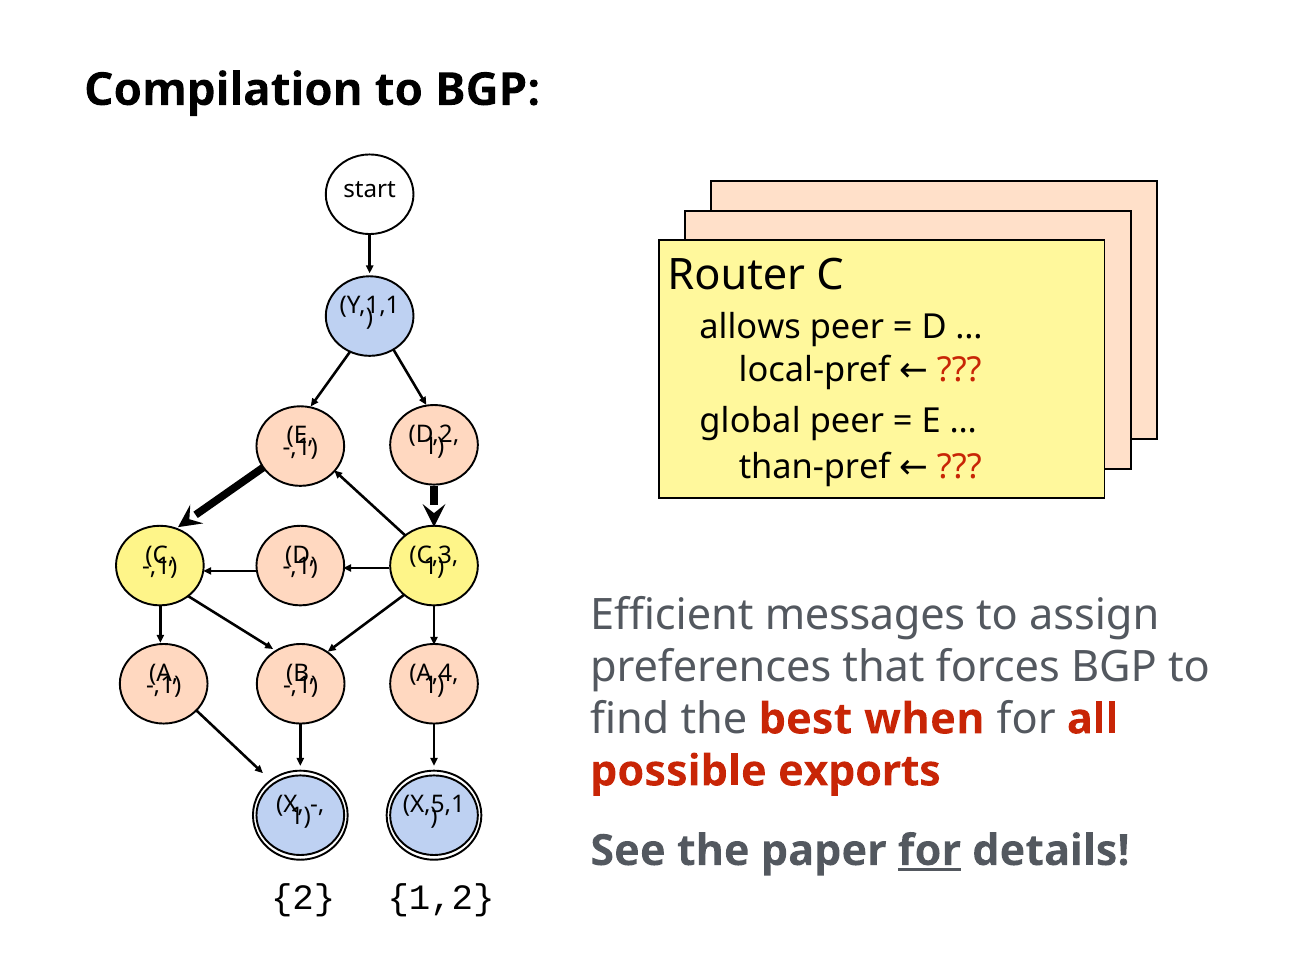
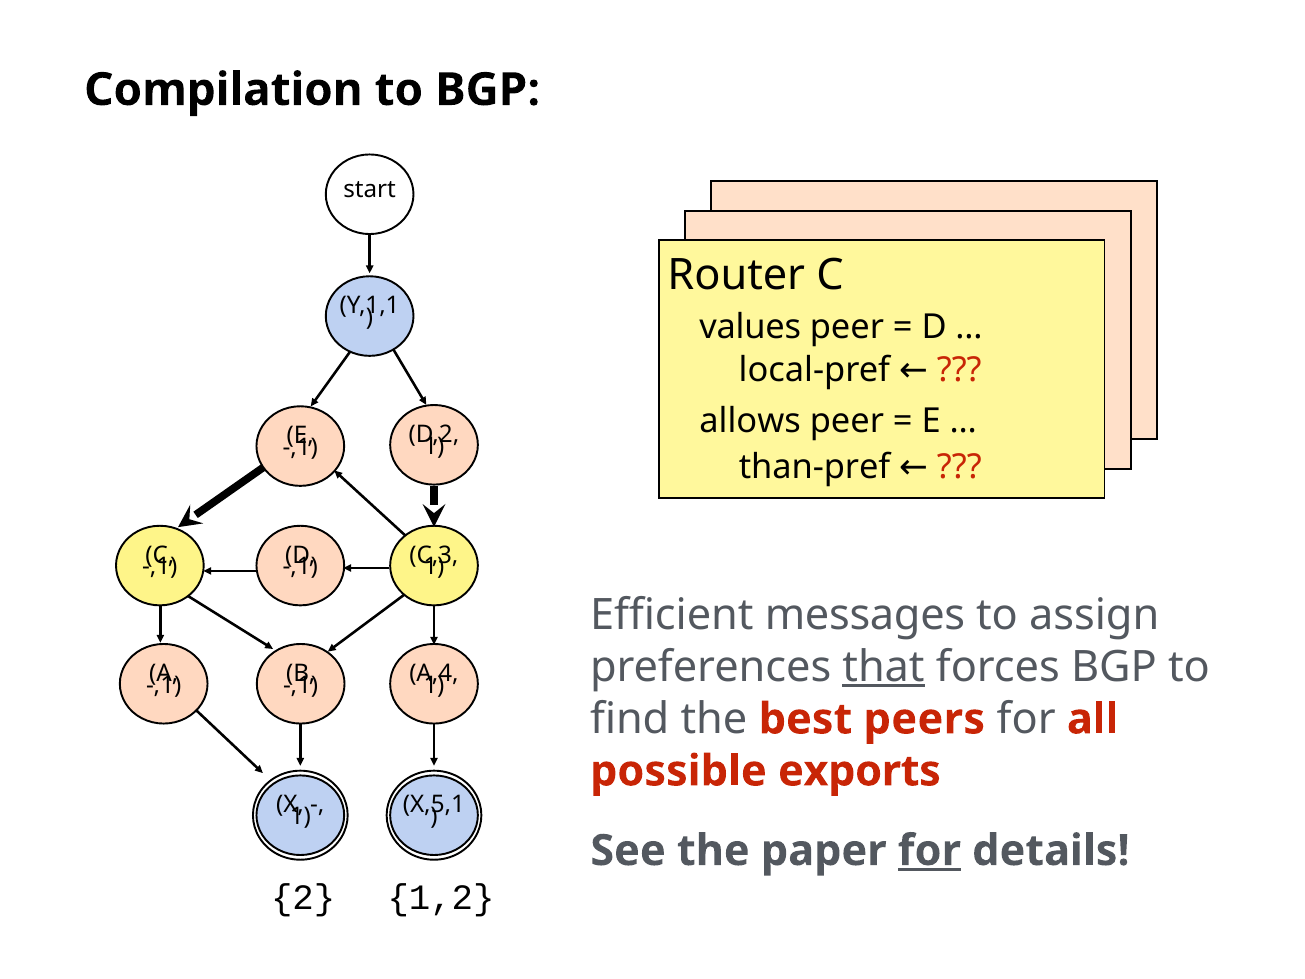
allows: allows -> values (750, 327)
global: global -> allows (750, 421)
that underline: none -> present (884, 667)
when: when -> peers (924, 719)
